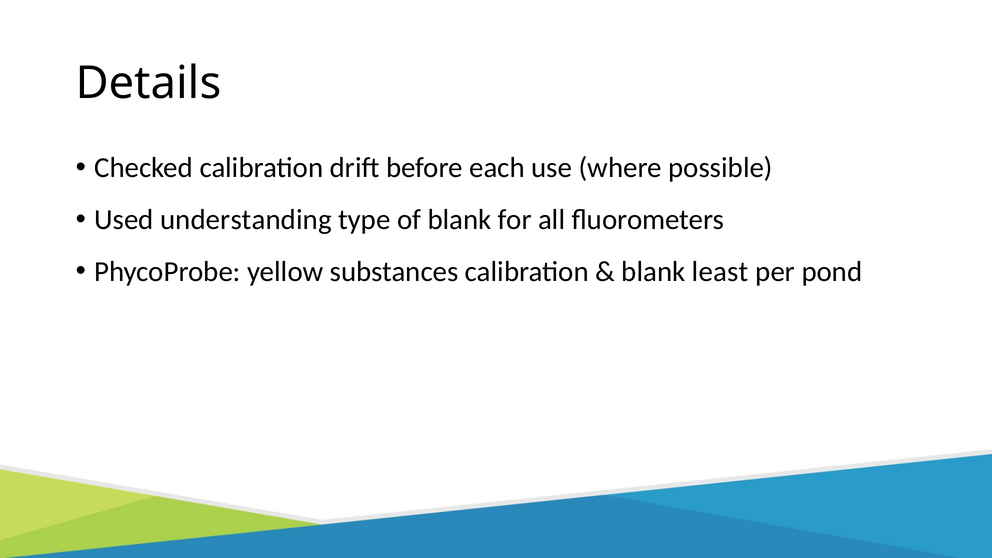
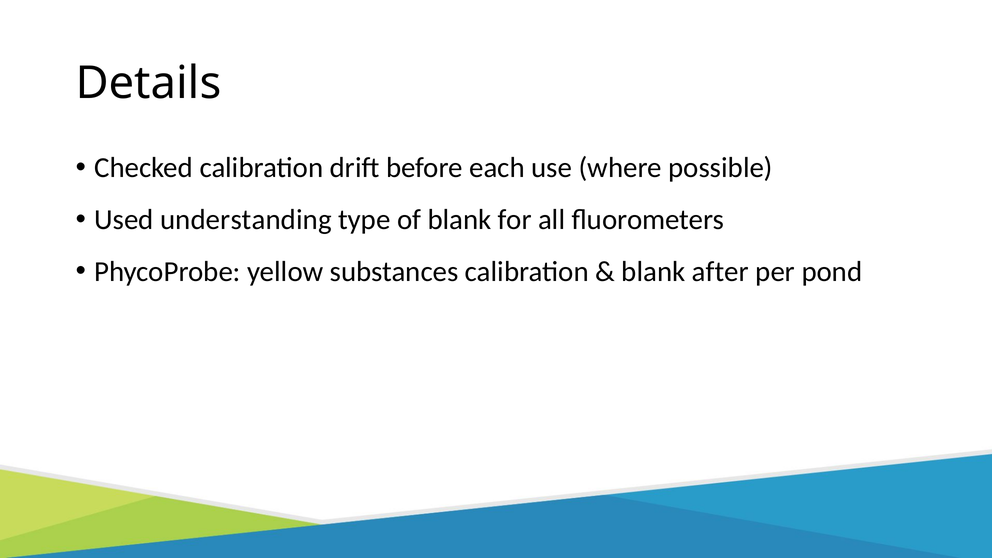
least: least -> after (720, 272)
